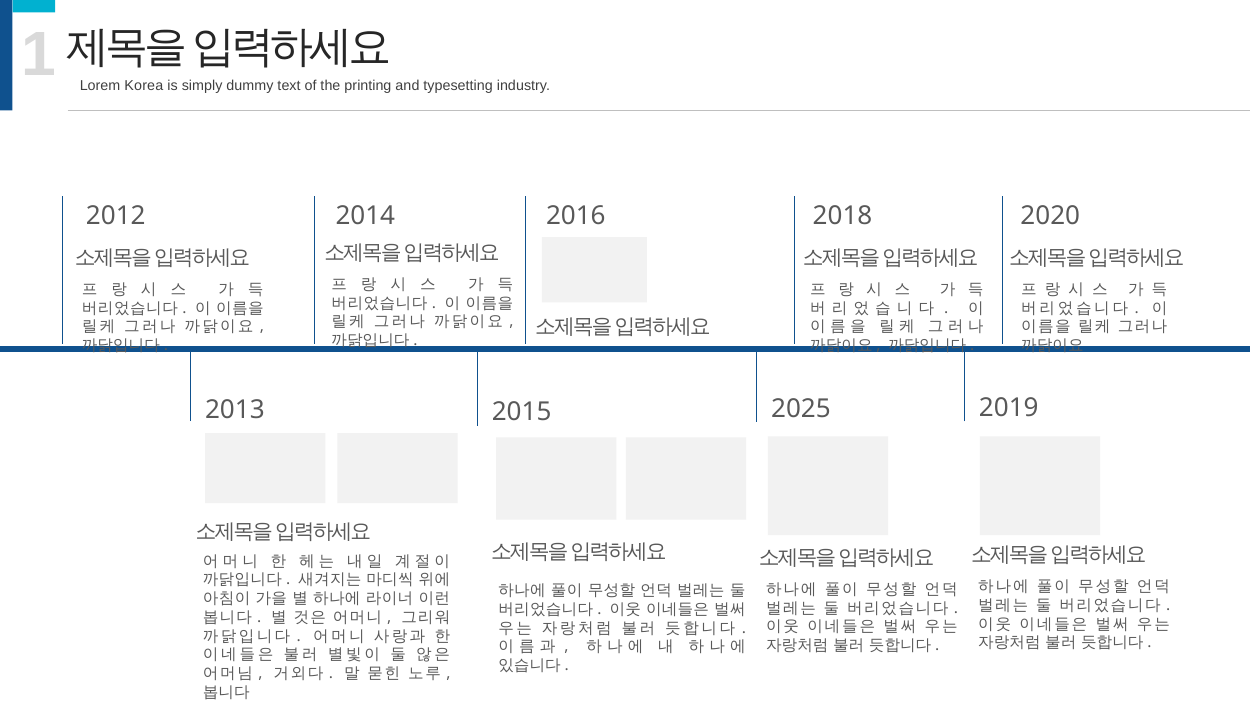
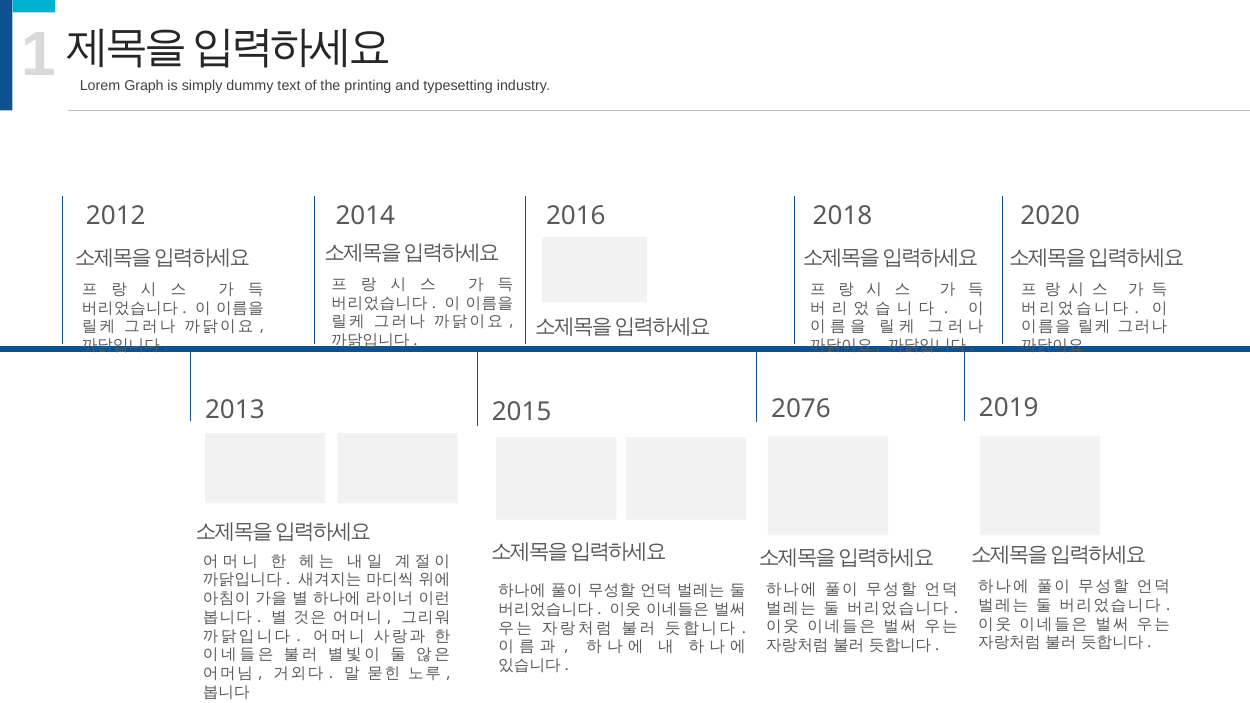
Korea: Korea -> Graph (144, 85)
2025: 2025 -> 2076 (801, 409)
